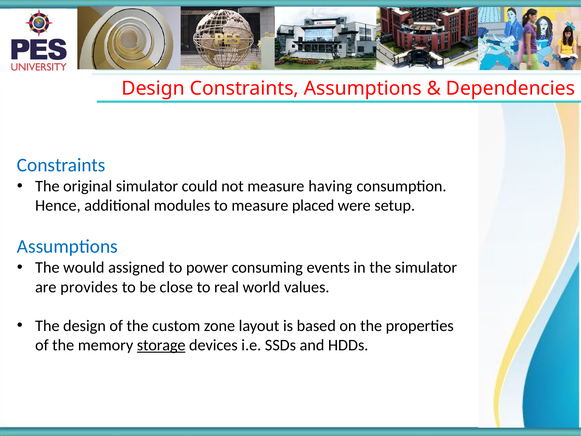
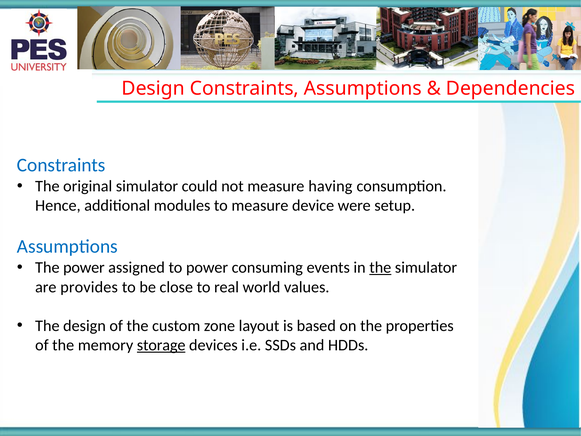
placed: placed -> device (313, 206)
The would: would -> power (84, 268)
the underline: none -> present (380, 268)
